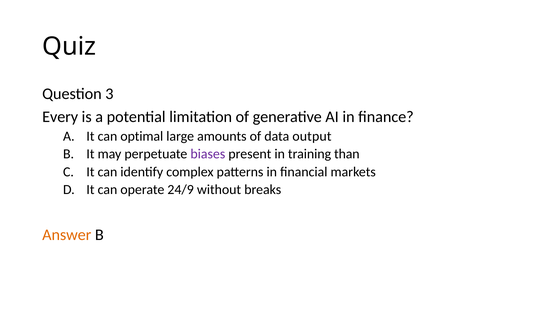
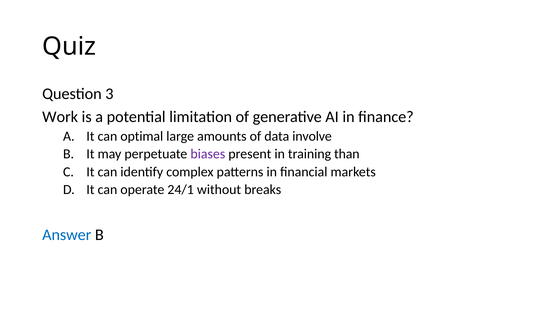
Every: Every -> Work (60, 117)
output: output -> involve (312, 136)
24/9: 24/9 -> 24/1 (181, 189)
Answer colour: orange -> blue (67, 235)
